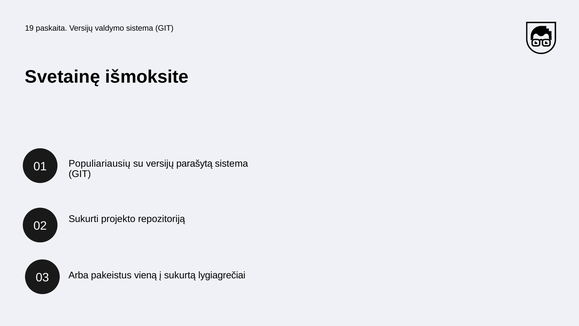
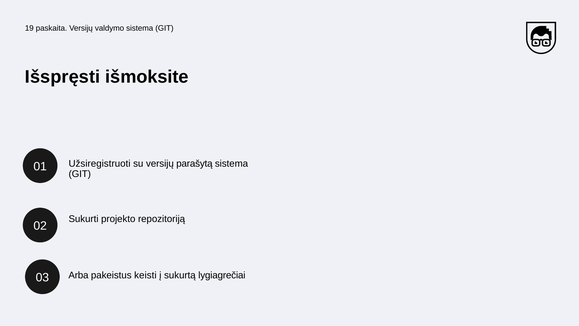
Svetainę: Svetainę -> Išspręsti (63, 77)
Populiariausių: Populiariausių -> Užsiregistruoti (100, 164)
vieną: vieną -> keisti (145, 275)
